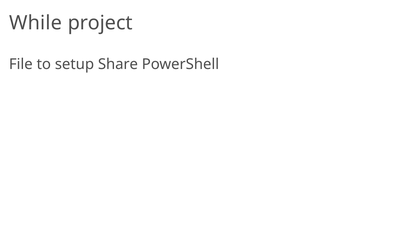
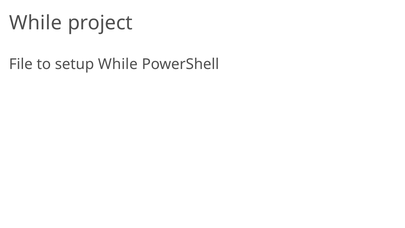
setup Share: Share -> While (118, 64)
